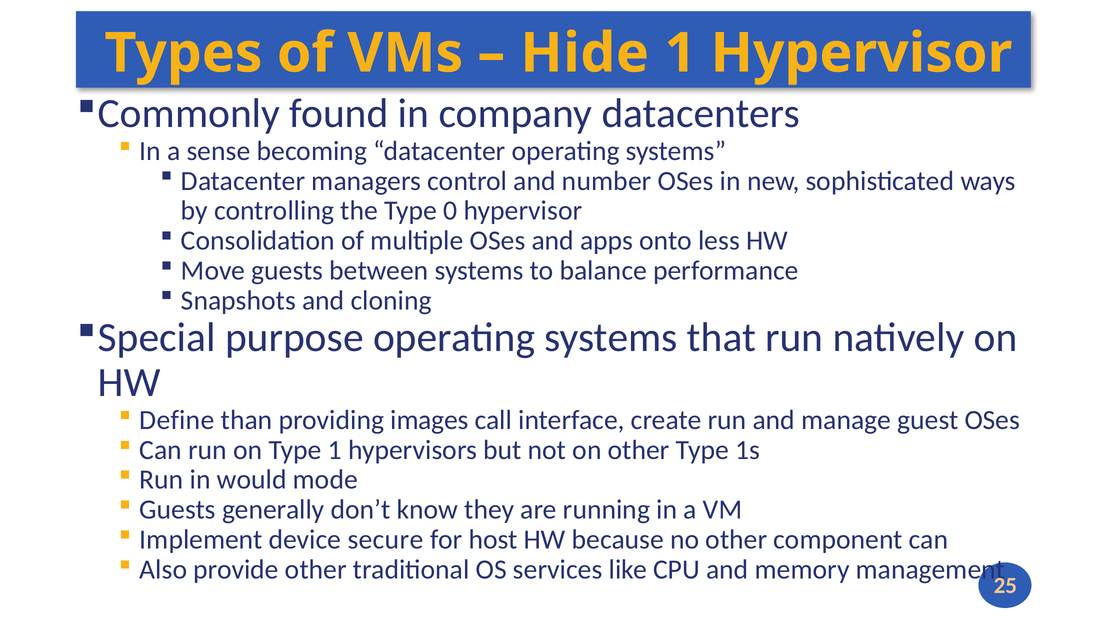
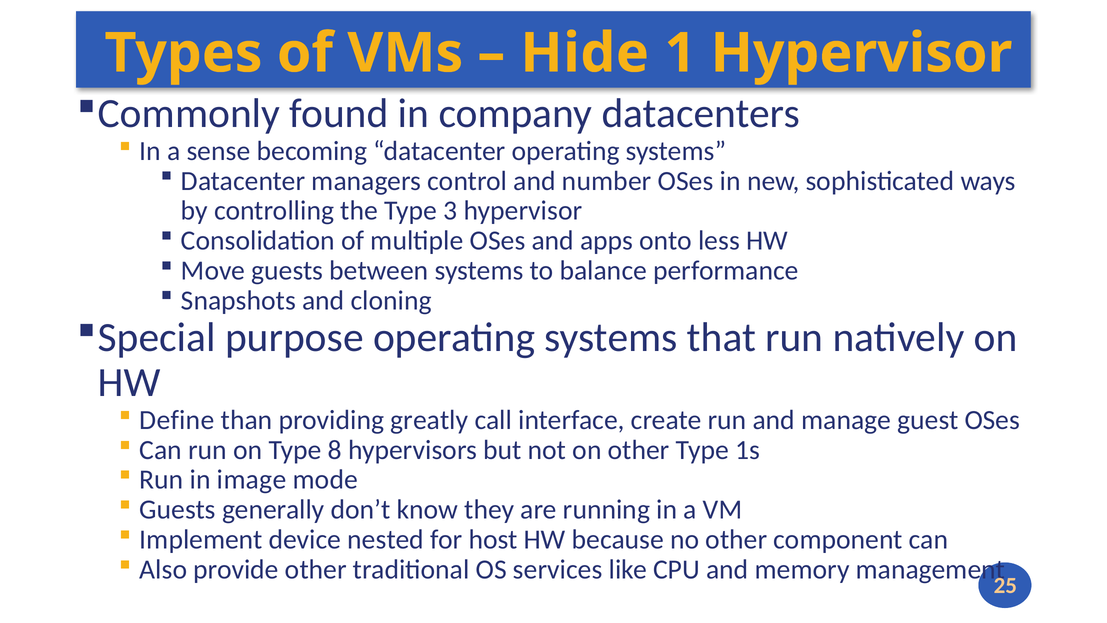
0: 0 -> 3 (450, 211)
images: images -> greatly (429, 420)
Type 1: 1 -> 8 (335, 450)
would: would -> image (252, 480)
secure: secure -> nested (386, 539)
